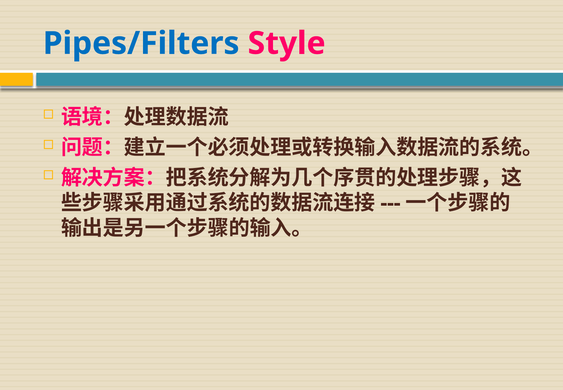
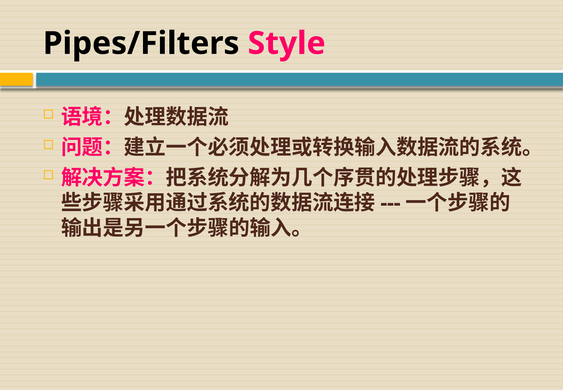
Pipes/Filters colour: blue -> black (141, 43)
